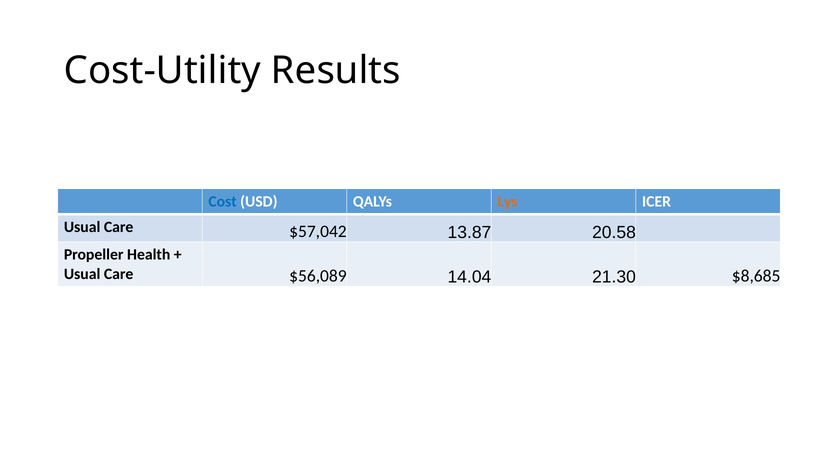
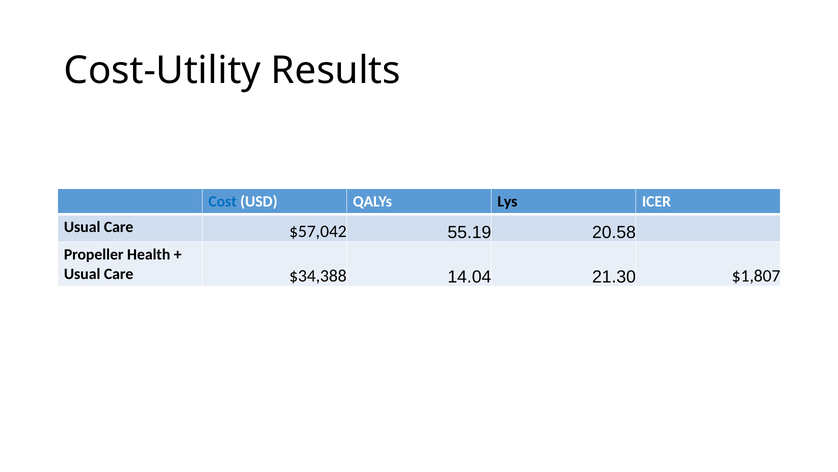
Lys colour: orange -> black (507, 201)
13.87: 13.87 -> 55.19 (469, 232)
$56,089: $56,089 -> $34,388 (318, 276)
$8,685: $8,685 -> $1,807 (756, 276)
